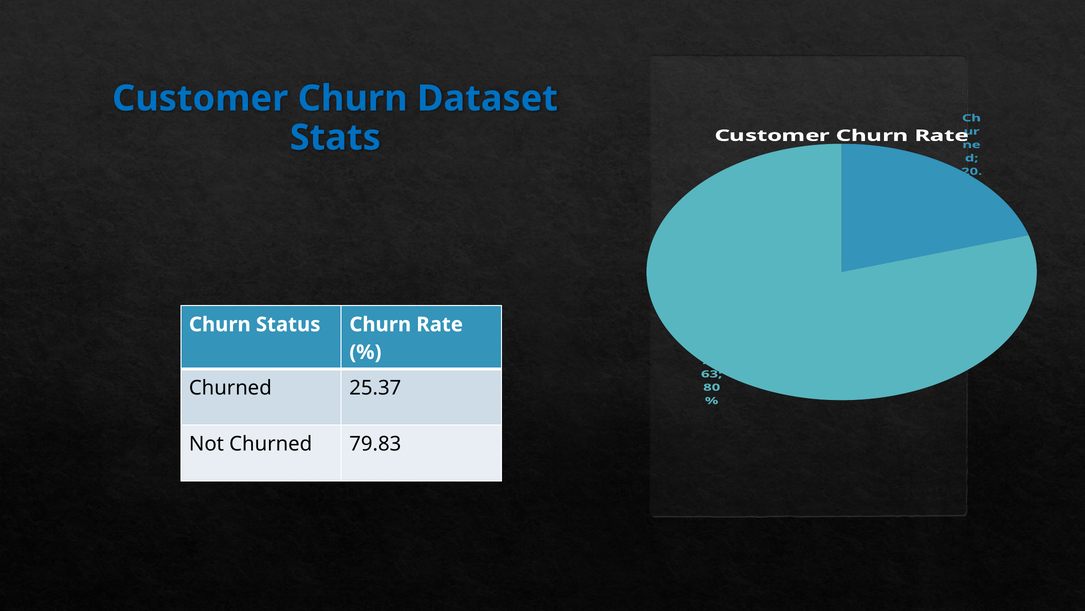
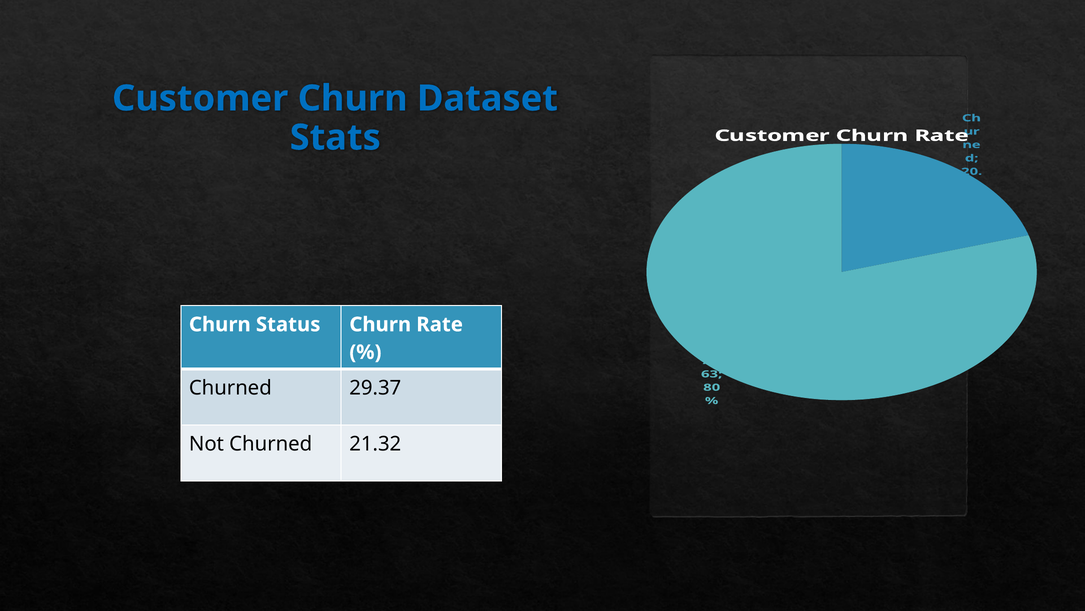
25.37: 25.37 -> 29.37 (375, 388)
79.83: 79.83 -> 21.32 (375, 444)
